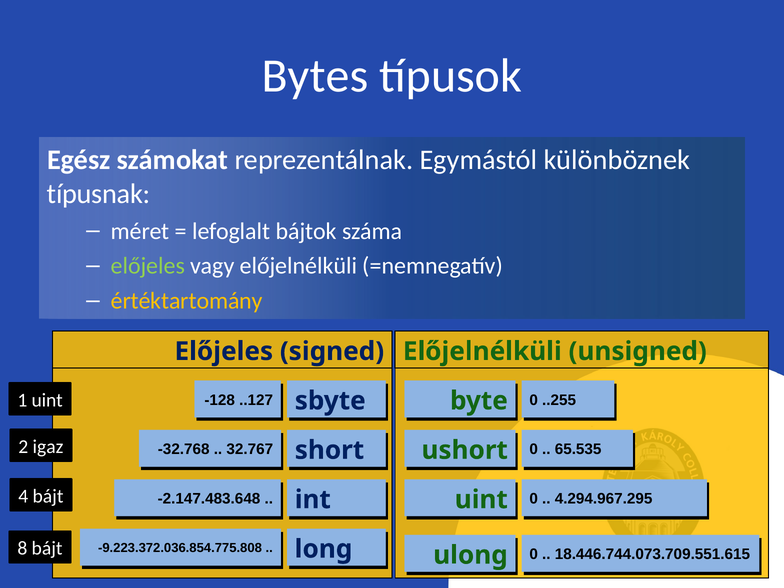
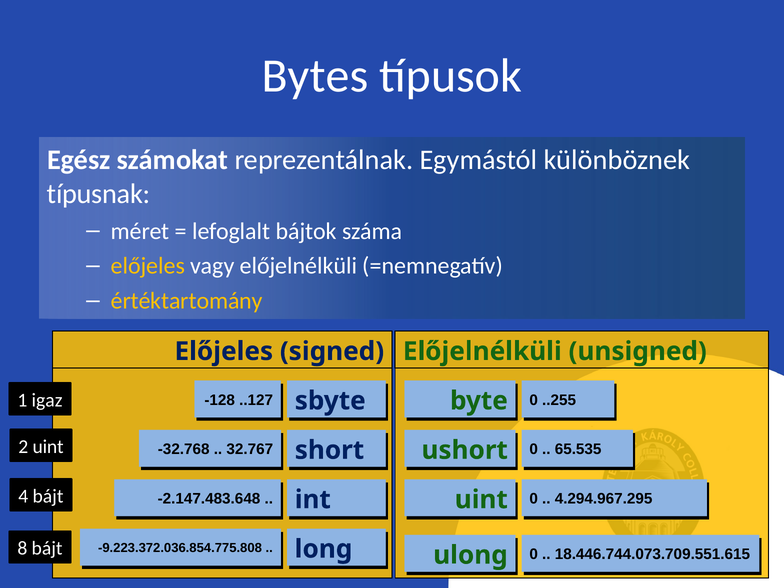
előjeles colour: light green -> yellow (148, 266)
1 uint: uint -> igaz (47, 400)
2 igaz: igaz -> uint (48, 447)
